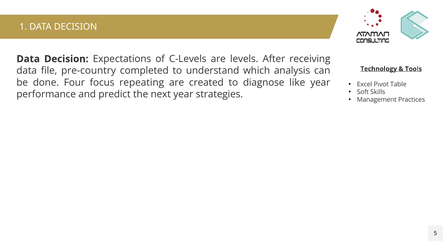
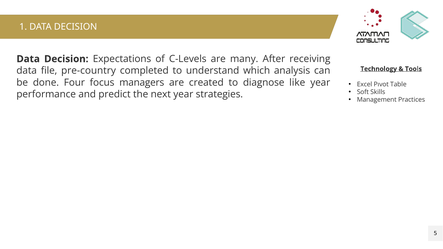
levels: levels -> many (244, 59)
repeating: repeating -> managers (142, 83)
